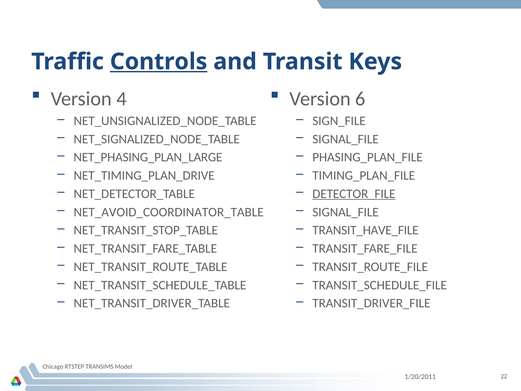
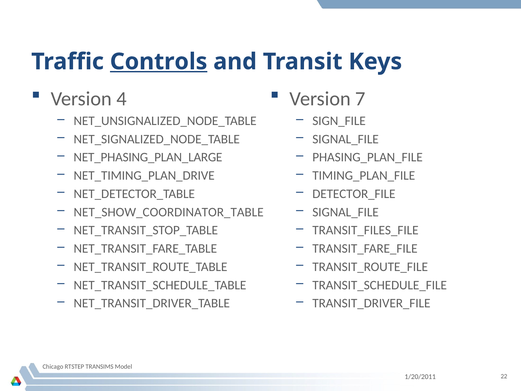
6: 6 -> 7 (360, 99)
DETECTOR_FILE underline: present -> none (354, 194)
NET_AVOID_COORDINATOR_TABLE: NET_AVOID_COORDINATOR_TABLE -> NET_SHOW_COORDINATOR_TABLE (169, 212)
TRANSIT_HAVE_FILE: TRANSIT_HAVE_FILE -> TRANSIT_FILES_FILE (365, 230)
